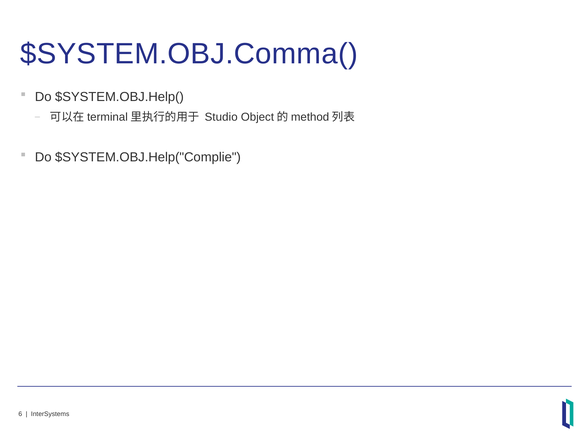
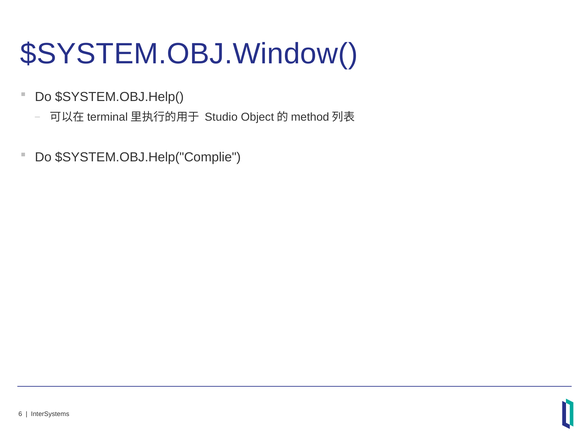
$SYSTEM.OBJ.Comma(: $SYSTEM.OBJ.Comma( -> $SYSTEM.OBJ.Window( (189, 54)
